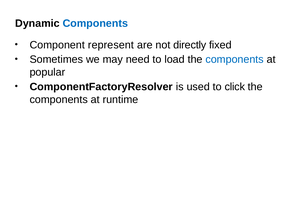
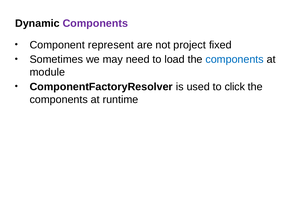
Components colour: blue -> purple (95, 23)
directly: directly -> project (190, 45)
popular: popular -> module (47, 72)
